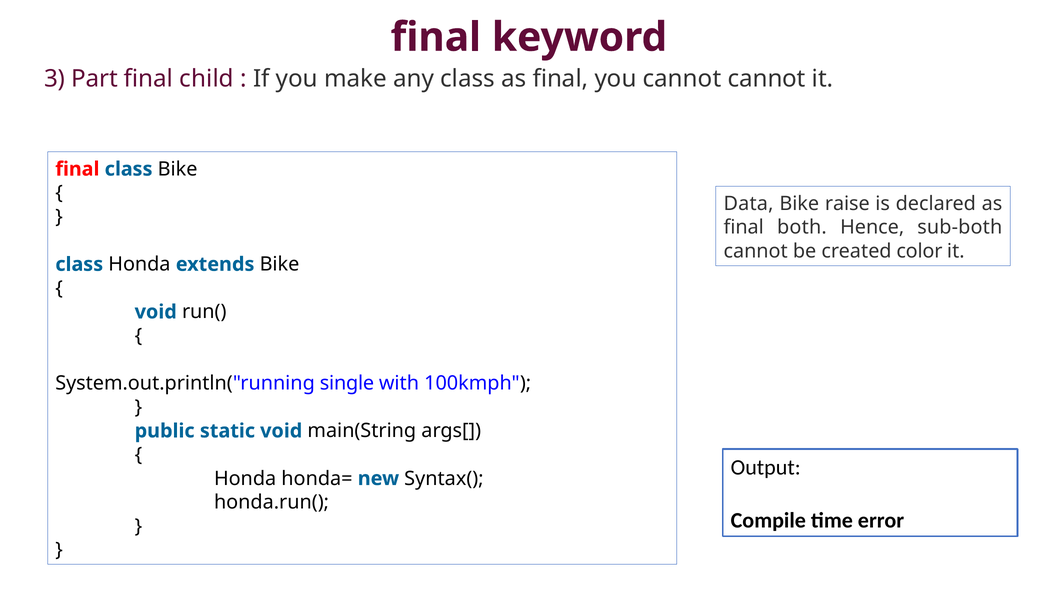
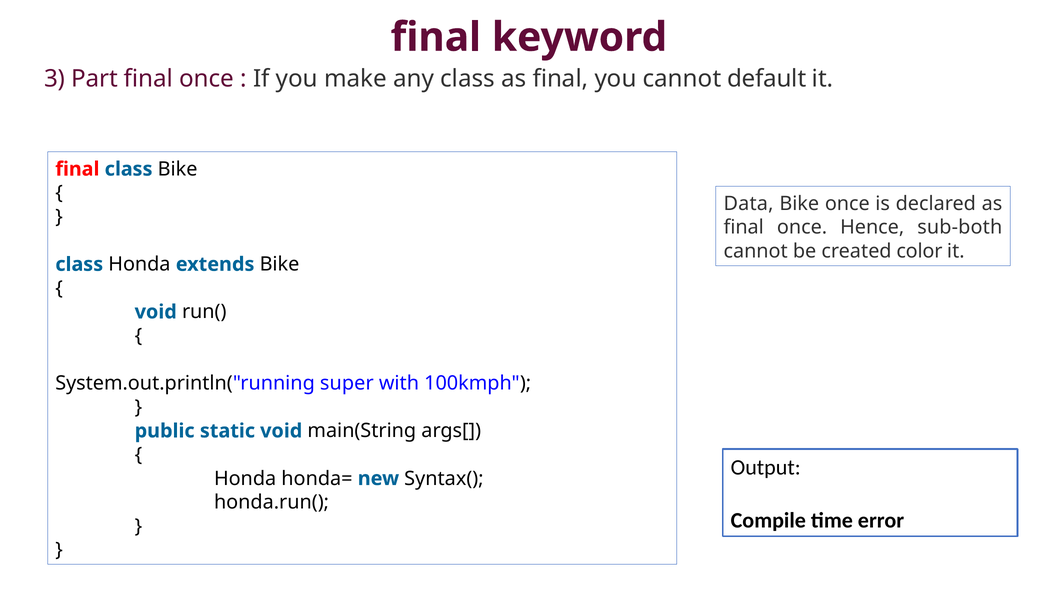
child: child -> once (207, 79)
cannot cannot: cannot -> default (767, 79)
Bike raise: raise -> once (847, 204)
both: both -> once (802, 227)
single: single -> super (347, 383)
